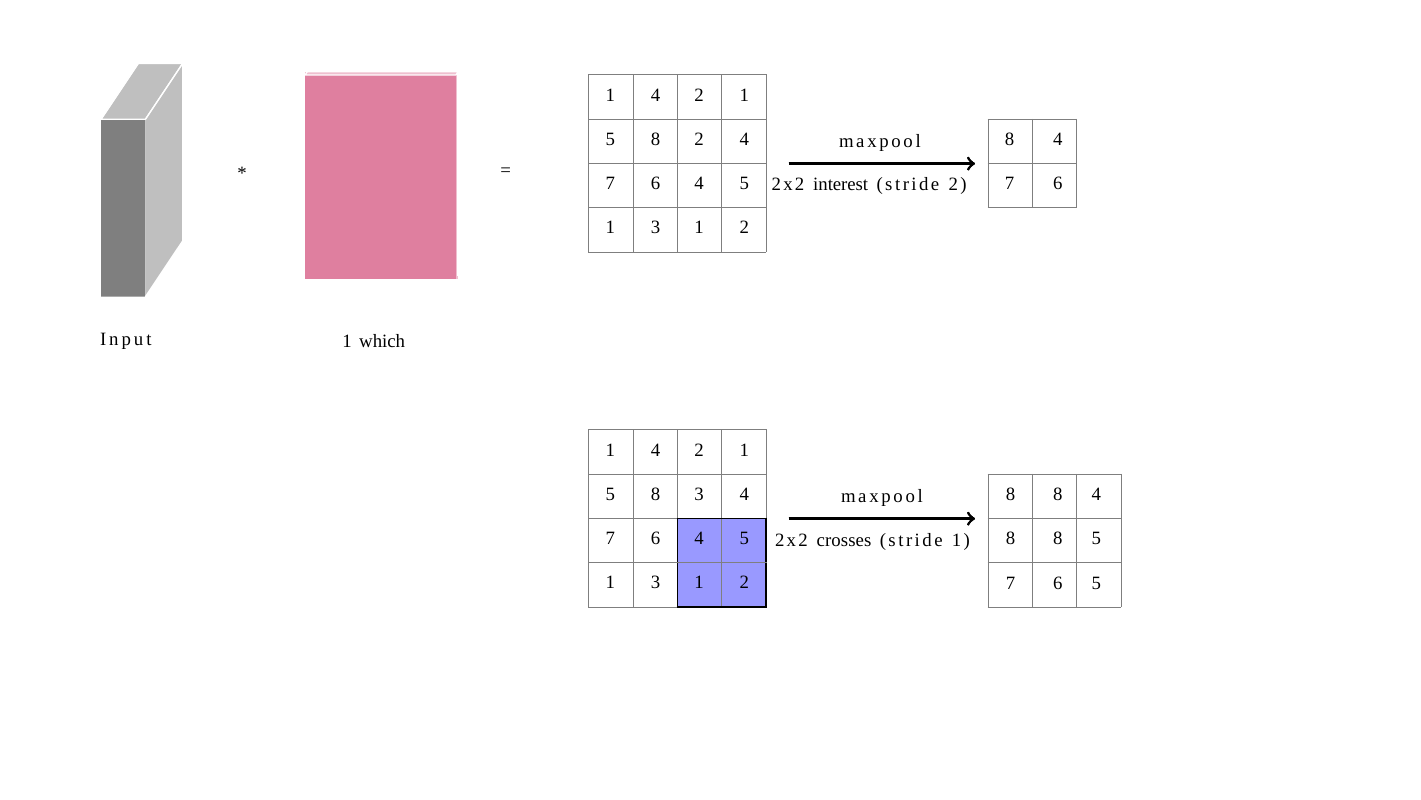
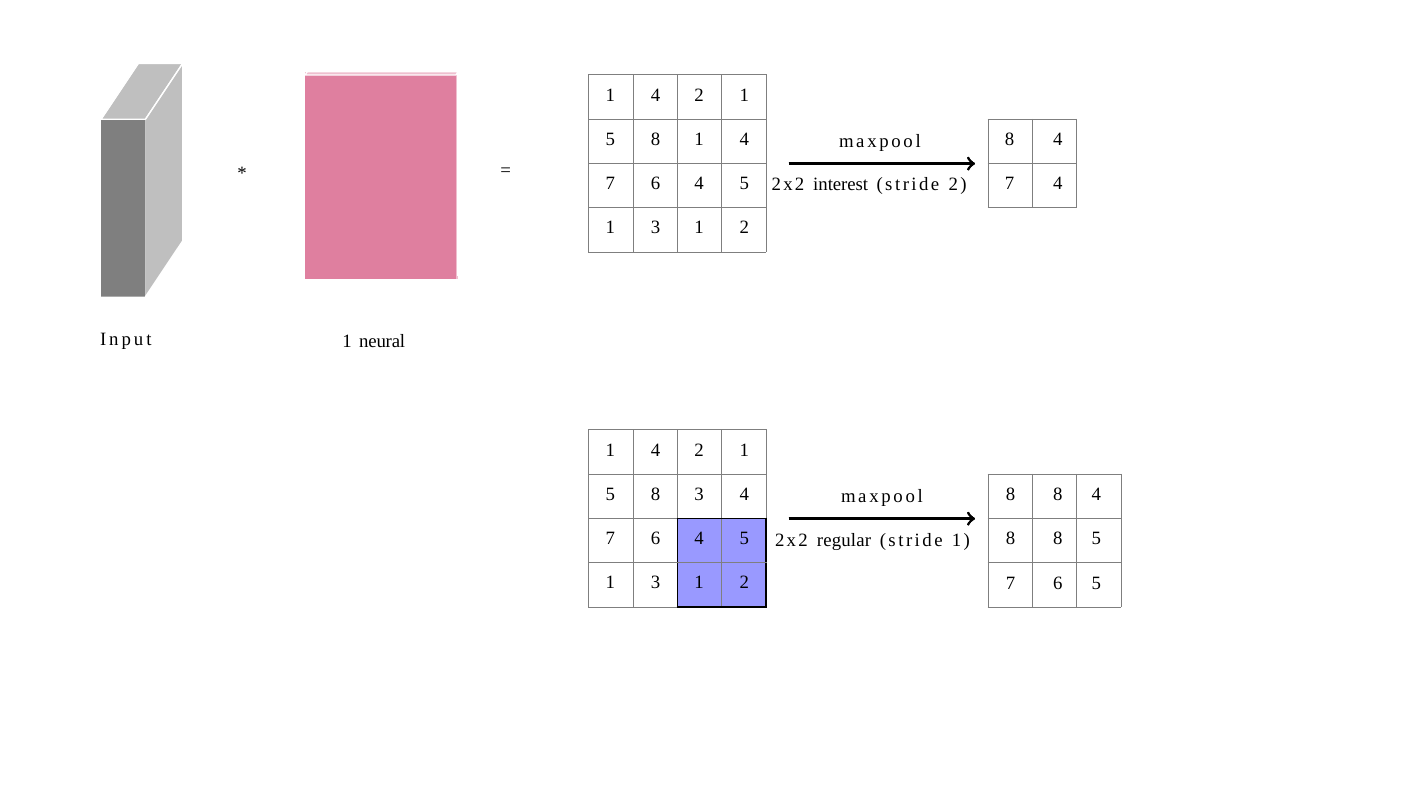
8 2: 2 -> 1 (699, 139)
6: 6 -> 4 (1058, 183)
which: which -> neural (382, 341)
crosses: crosses -> regular (844, 540)
